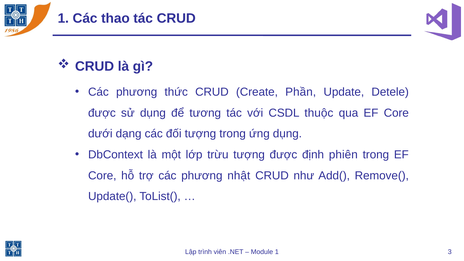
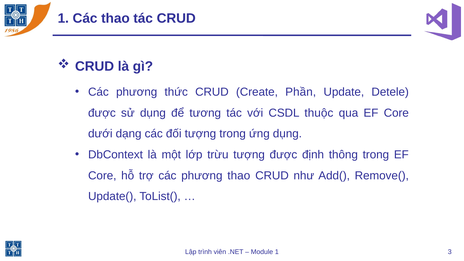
phiên: phiên -> thông (343, 155)
phương nhật: nhật -> thao (239, 176)
